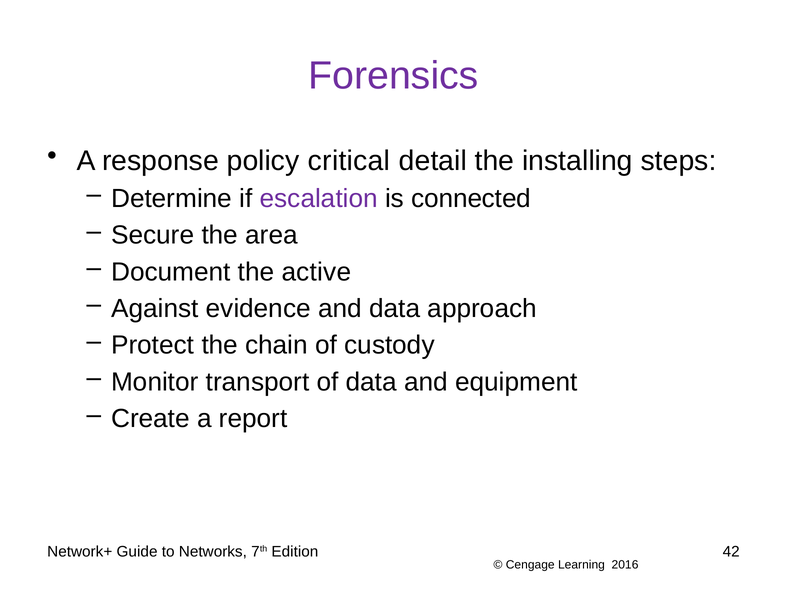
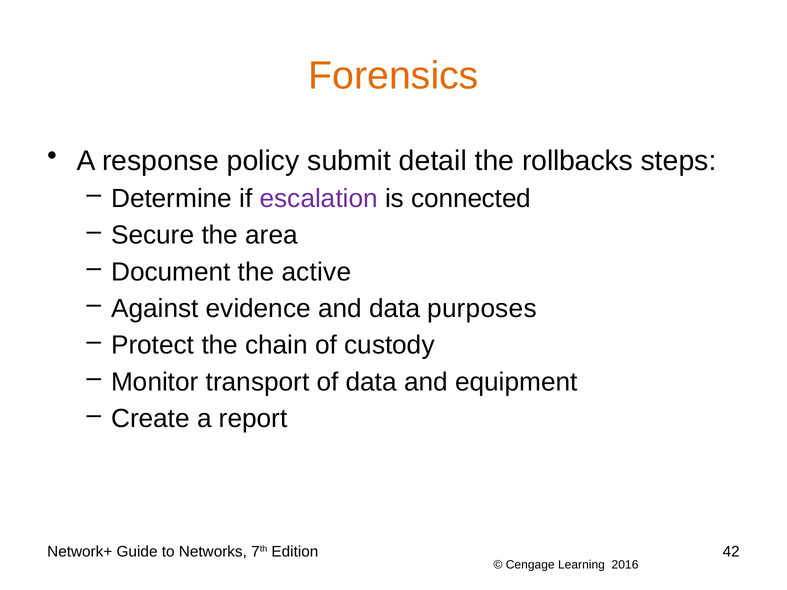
Forensics colour: purple -> orange (393, 76)
critical: critical -> submit (349, 161)
installing: installing -> rollbacks (578, 161)
approach: approach -> purposes (482, 309)
